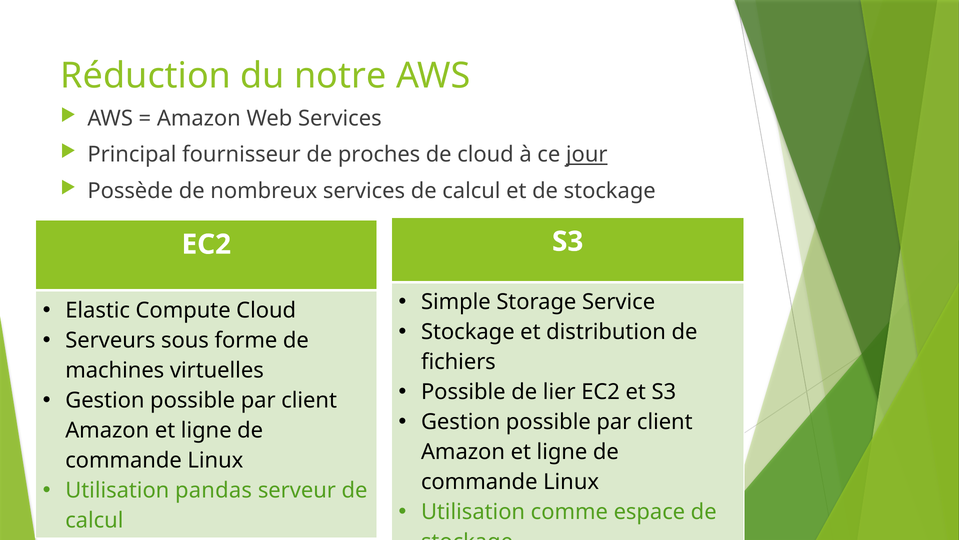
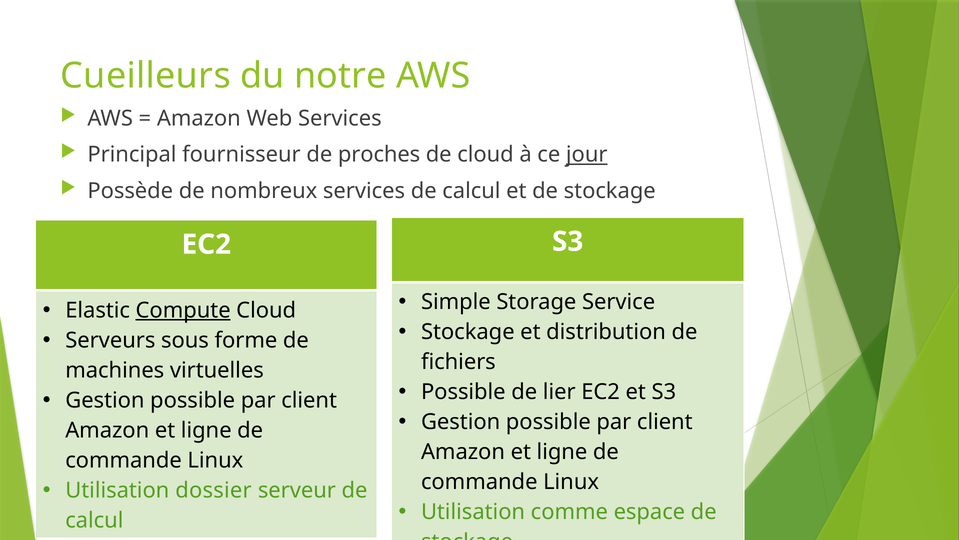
Réduction: Réduction -> Cueilleurs (146, 76)
Compute underline: none -> present (183, 310)
pandas: pandas -> dossier (214, 490)
